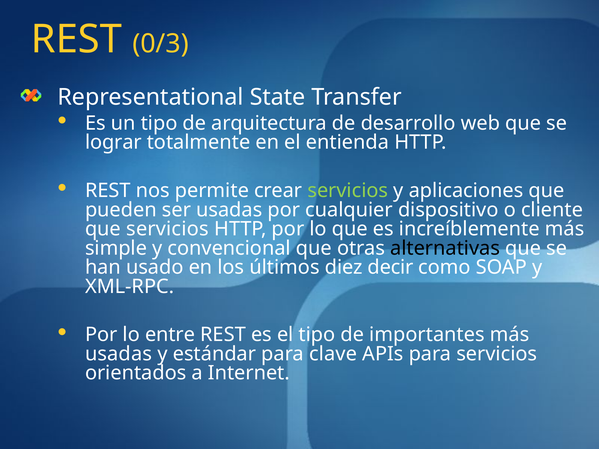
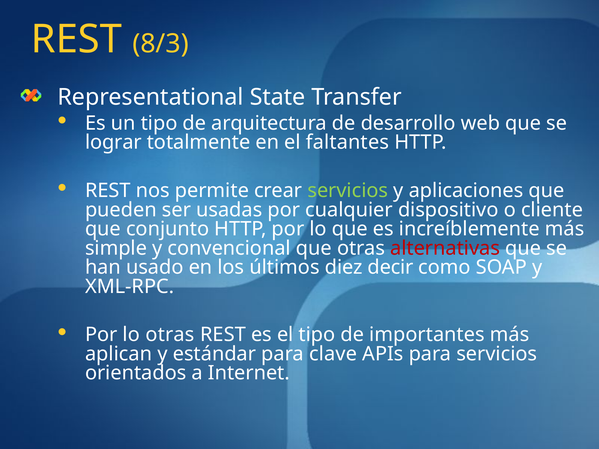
0/3: 0/3 -> 8/3 (161, 44)
entienda: entienda -> faltantes (347, 142)
que servicios: servicios -> conjunto (168, 229)
alternativas colour: black -> red (445, 248)
lo entre: entre -> otras (170, 335)
usadas: usadas -> aplican (119, 354)
